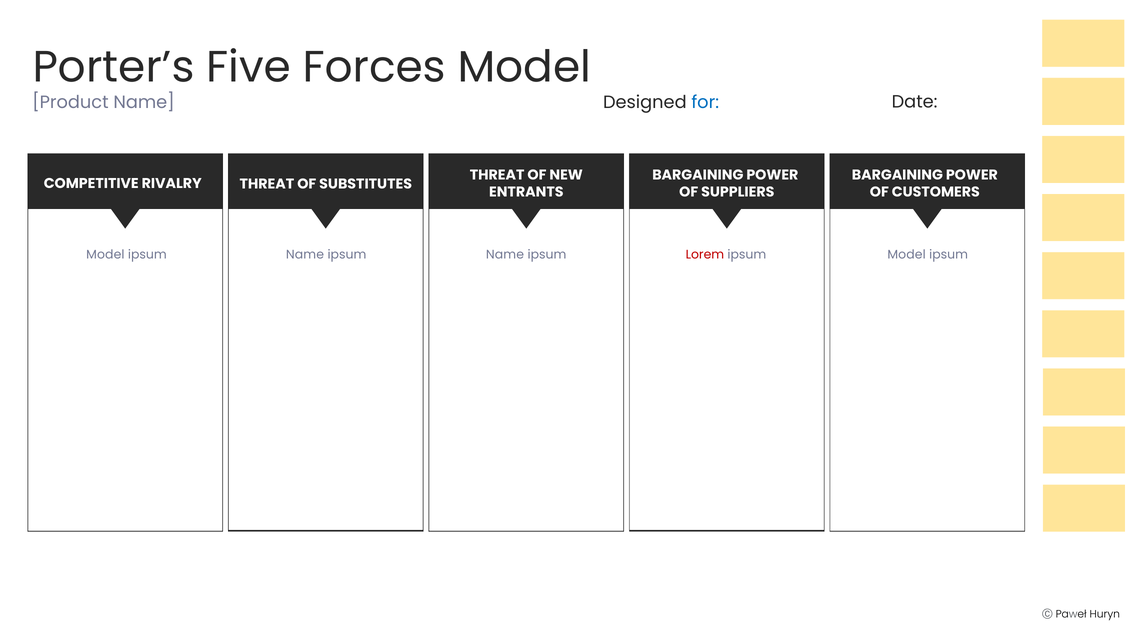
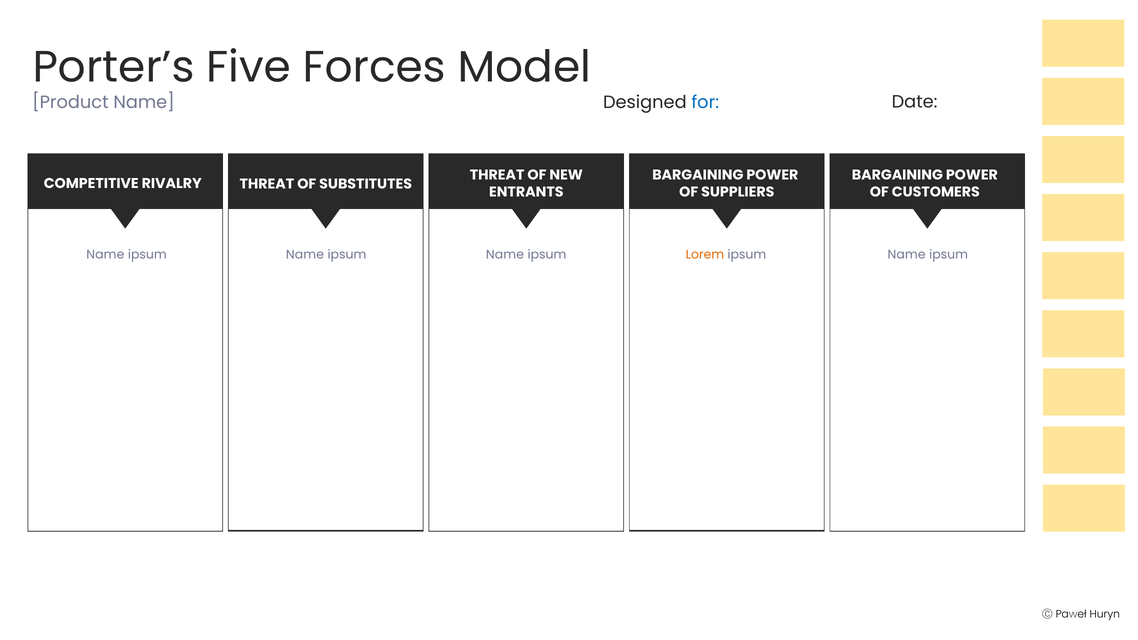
Model: Model -> Name (105, 255)
Lorem colour: red -> orange (705, 255)
Model: Model -> Name (907, 255)
